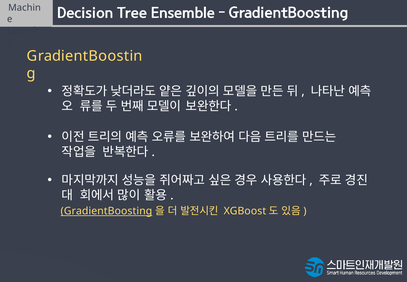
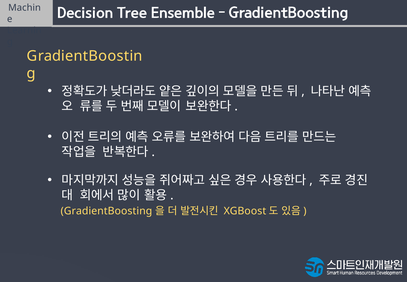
GradientBoosting underline: present -> none (106, 211)
